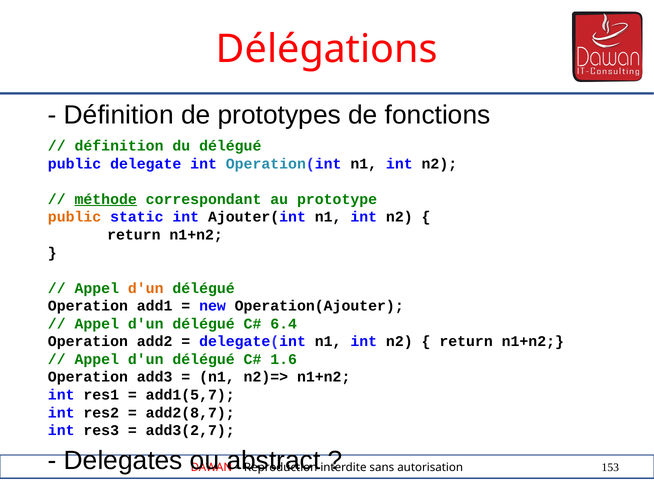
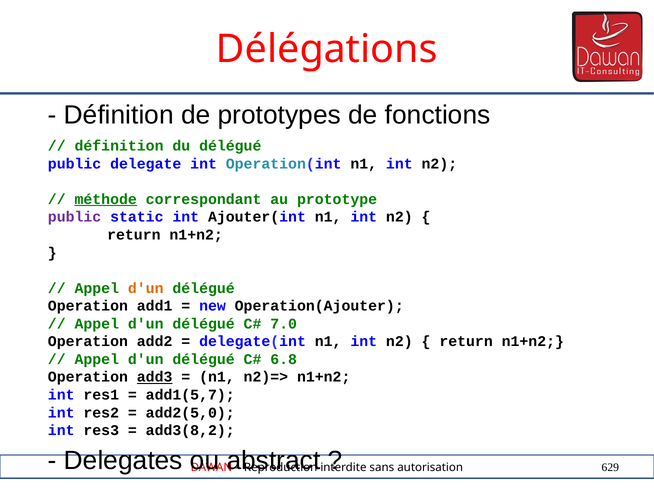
public colour: orange -> purple (75, 217)
6.4: 6.4 -> 7.0 (284, 324)
1.6: 1.6 -> 6.8 (284, 360)
add3 underline: none -> present (155, 377)
add2(8,7: add2(8,7 -> add2(5,0 (190, 413)
add3(2,7: add3(2,7 -> add3(8,2 (190, 431)
153: 153 -> 629 (610, 468)
